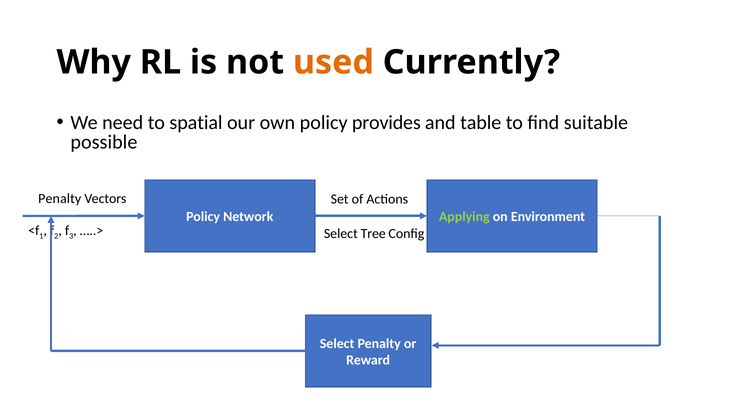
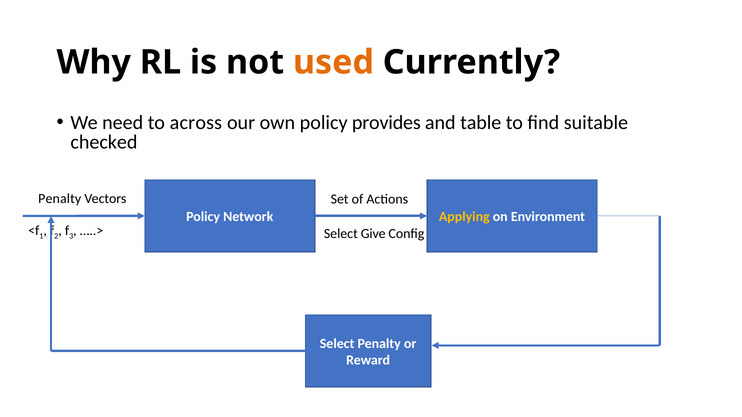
spatial: spatial -> across (196, 123)
possible: possible -> checked (104, 142)
Applying colour: light green -> yellow (464, 217)
Tree: Tree -> Give (373, 234)
